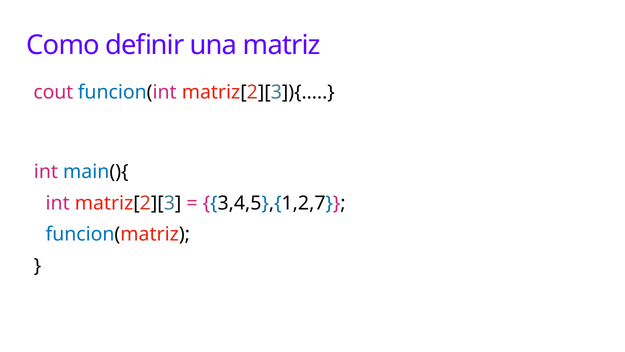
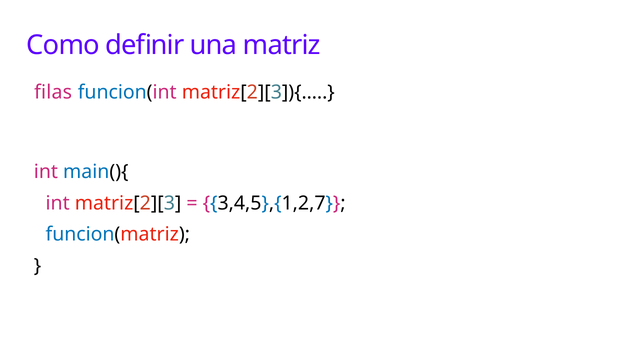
cout: cout -> filas (53, 92)
